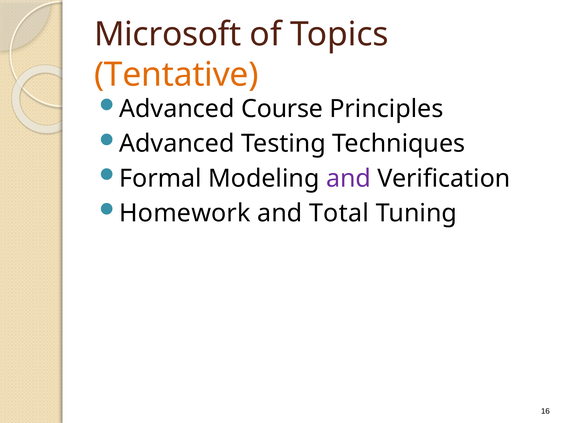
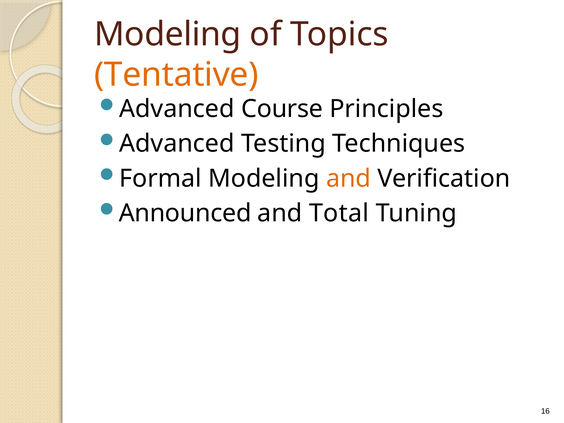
Microsoft: Microsoft -> Modeling (168, 34)
and colour: purple -> orange (349, 178)
Homework: Homework -> Announced (185, 213)
